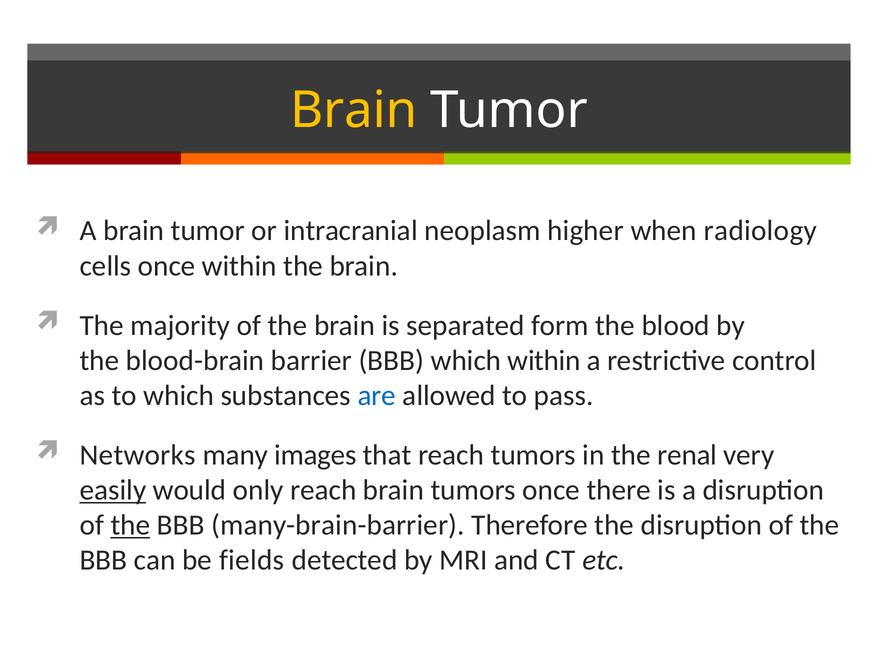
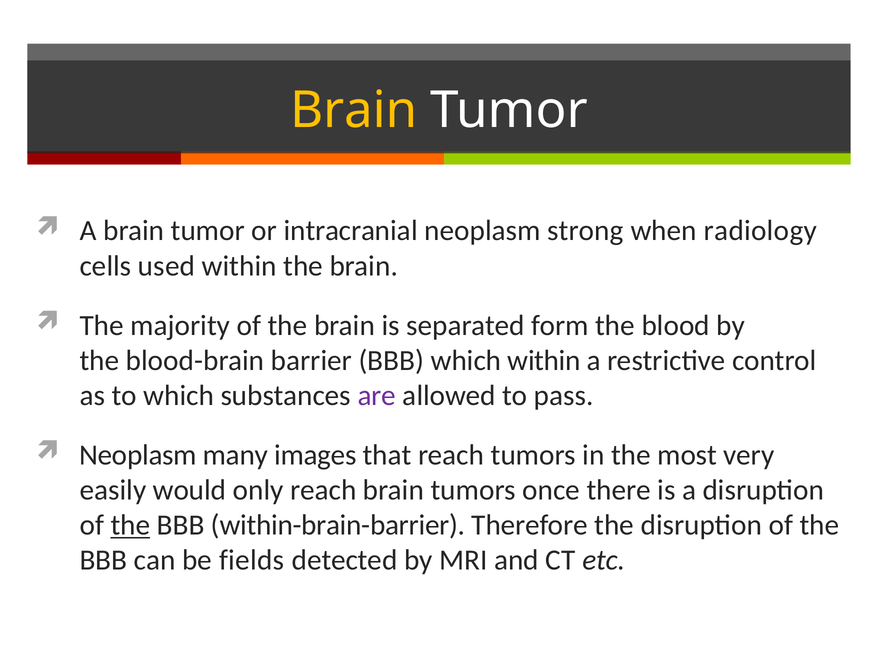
higher: higher -> strong (585, 231)
cells once: once -> used (167, 266)
are colour: blue -> purple (377, 396)
Networks: Networks -> Neoplasm (138, 455)
renal: renal -> most (687, 455)
easily underline: present -> none (113, 491)
many-brain-barrier: many-brain-barrier -> within-brain-barrier (338, 526)
